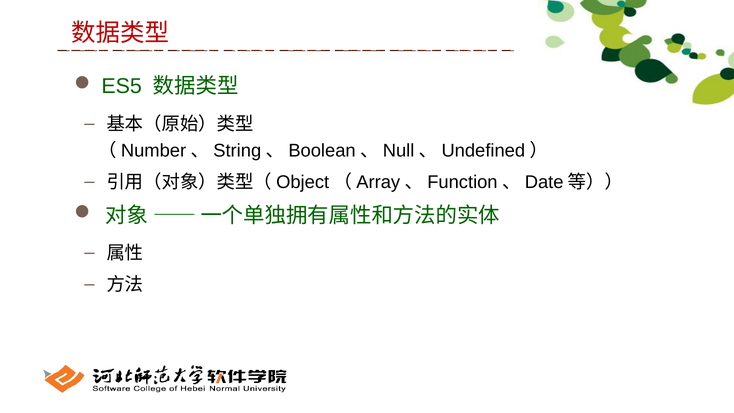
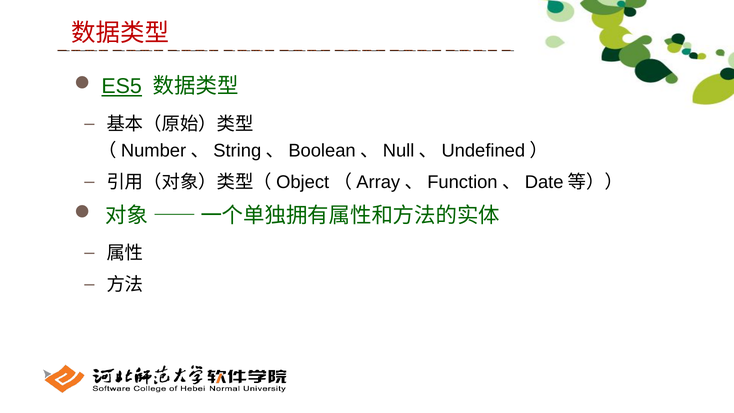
ES5 underline: none -> present (122, 86)
